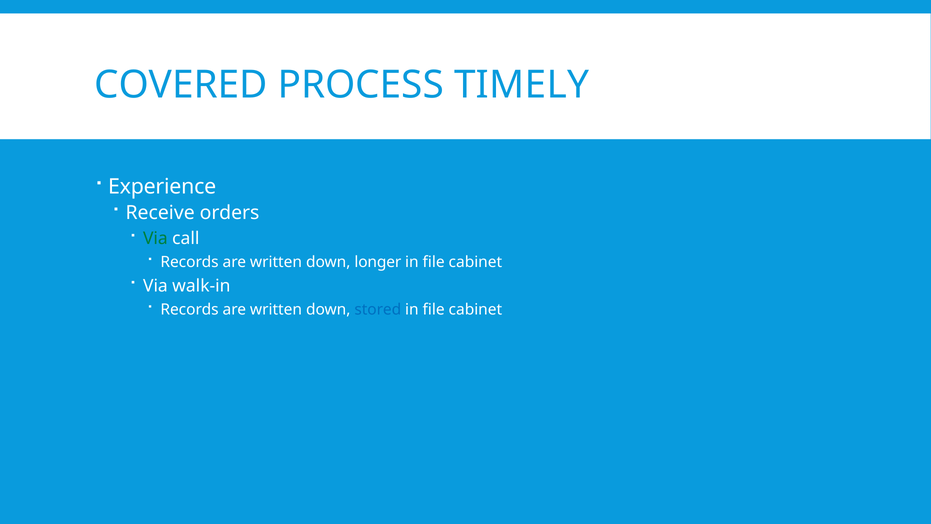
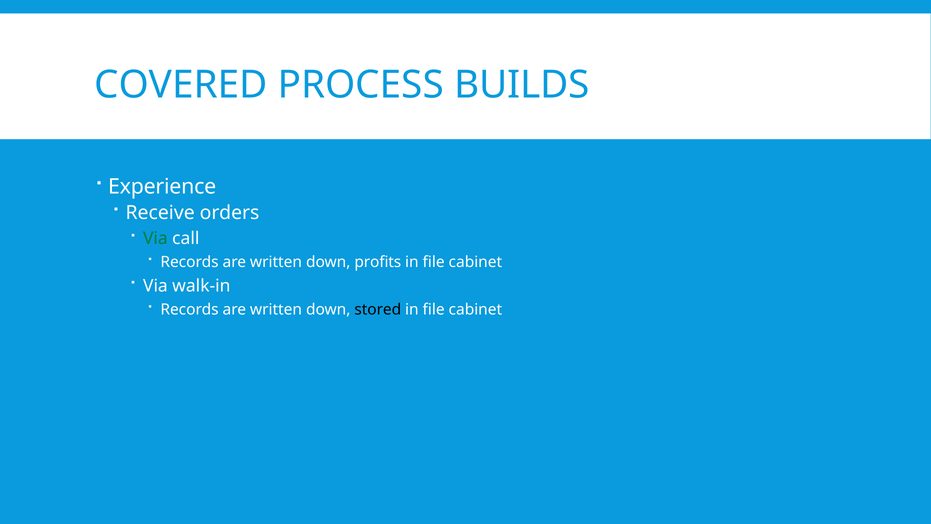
TIMELY: TIMELY -> BUILDS (522, 85)
longer: longer -> profits (378, 262)
stored colour: blue -> black (378, 309)
